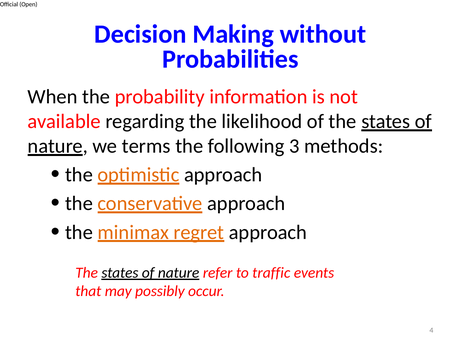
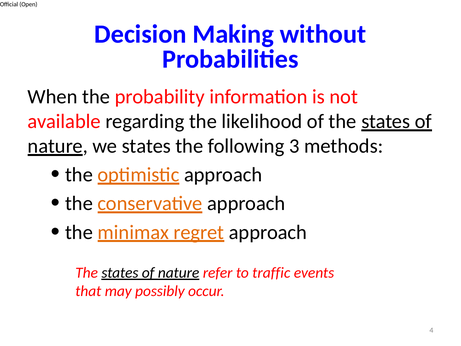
we terms: terms -> states (146, 146)
